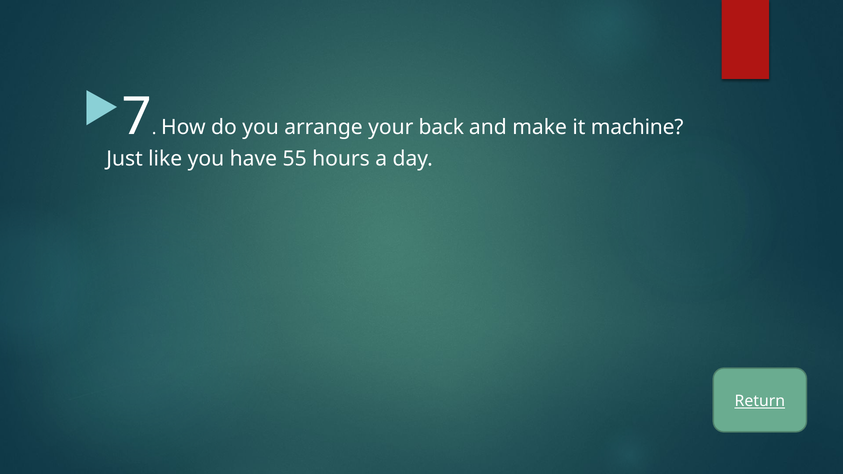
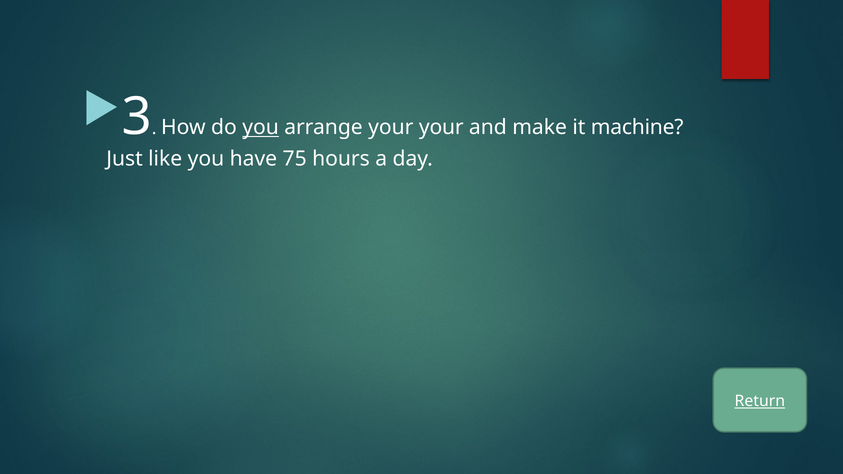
7: 7 -> 3 (137, 117)
you underline: none -> present (261, 127)
your back: back -> your (441, 127)
55: 55 -> 75 (295, 159)
